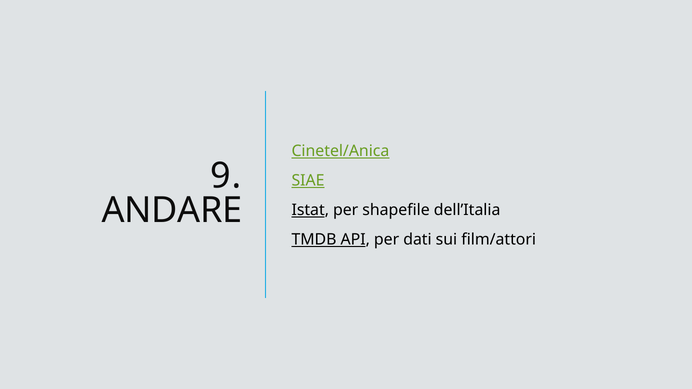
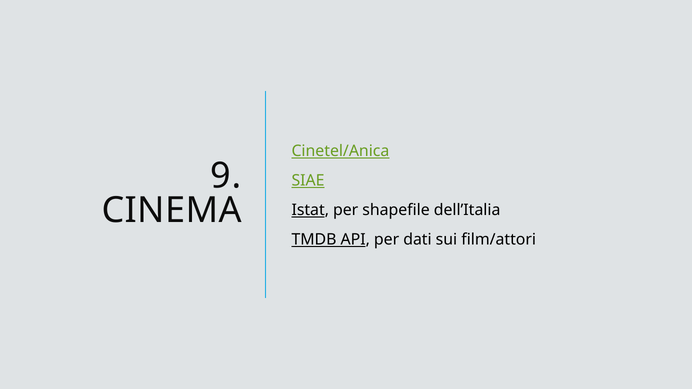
ANDARE: ANDARE -> CINEMA (172, 210)
